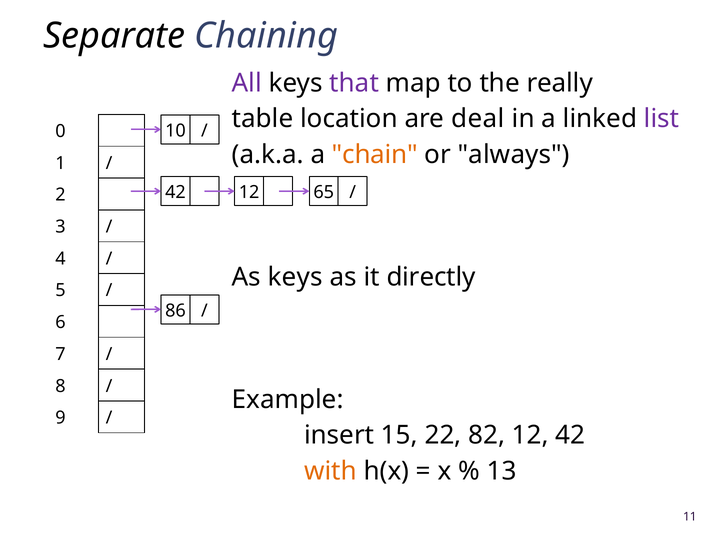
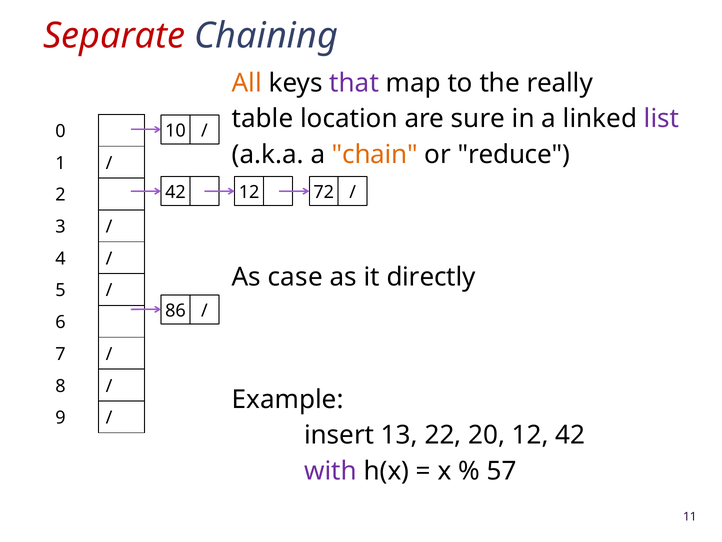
Separate colour: black -> red (114, 36)
All colour: purple -> orange (247, 83)
deal: deal -> sure (478, 119)
always: always -> reduce (514, 154)
65: 65 -> 72 (324, 192)
As keys: keys -> case (295, 277)
15: 15 -> 13 (399, 435)
82: 82 -> 20 (487, 435)
with colour: orange -> purple (330, 470)
13: 13 -> 57 (502, 470)
